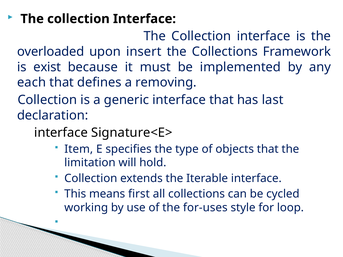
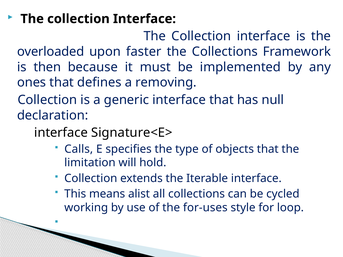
insert: insert -> faster (144, 52)
exist: exist -> then (47, 67)
each: each -> ones (32, 83)
last: last -> null (273, 100)
Item: Item -> Calls (79, 149)
first: first -> alist (139, 194)
